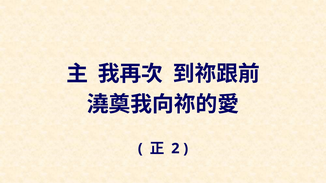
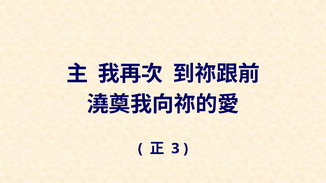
2: 2 -> 3 (175, 149)
